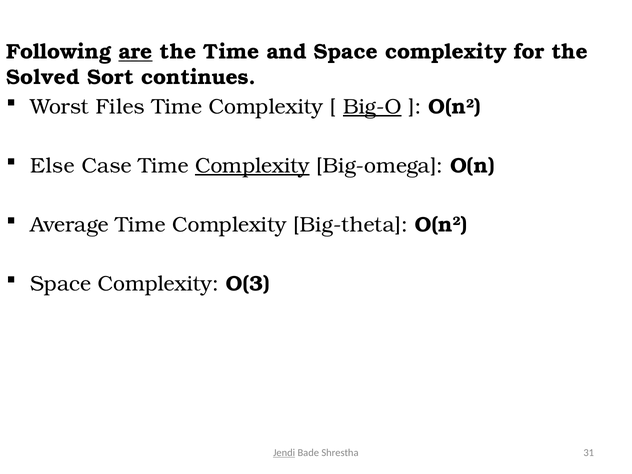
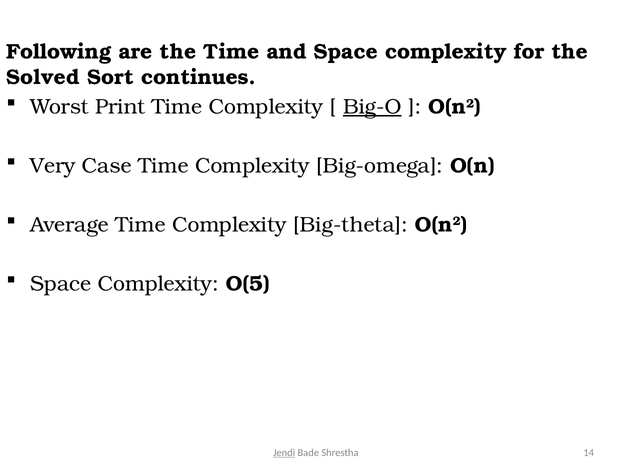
are underline: present -> none (136, 52)
Files: Files -> Print (120, 107)
Else: Else -> Very (53, 166)
Complexity underline: present -> none (252, 166)
O(3: O(3 -> O(5 (248, 284)
31: 31 -> 14 (589, 453)
